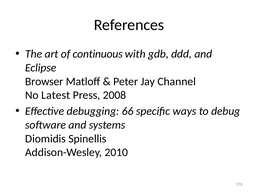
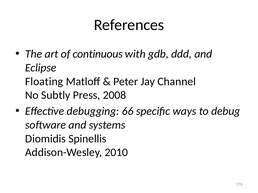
Browser: Browser -> Floating (44, 82)
Latest: Latest -> Subtly (56, 95)
